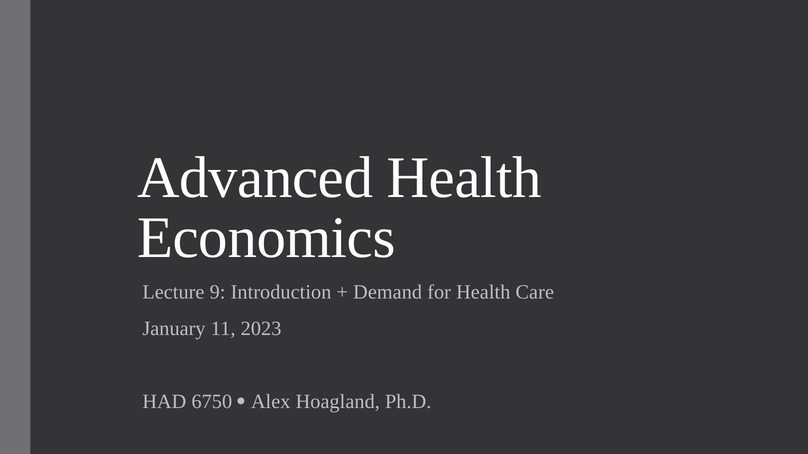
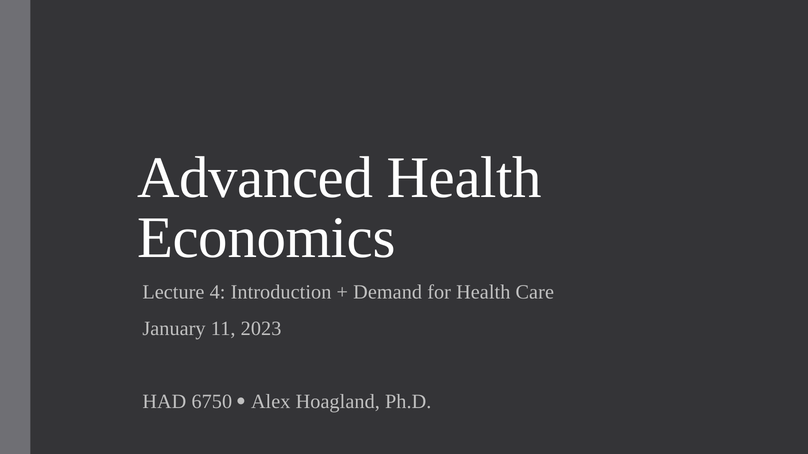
9: 9 -> 4 (218, 293)
